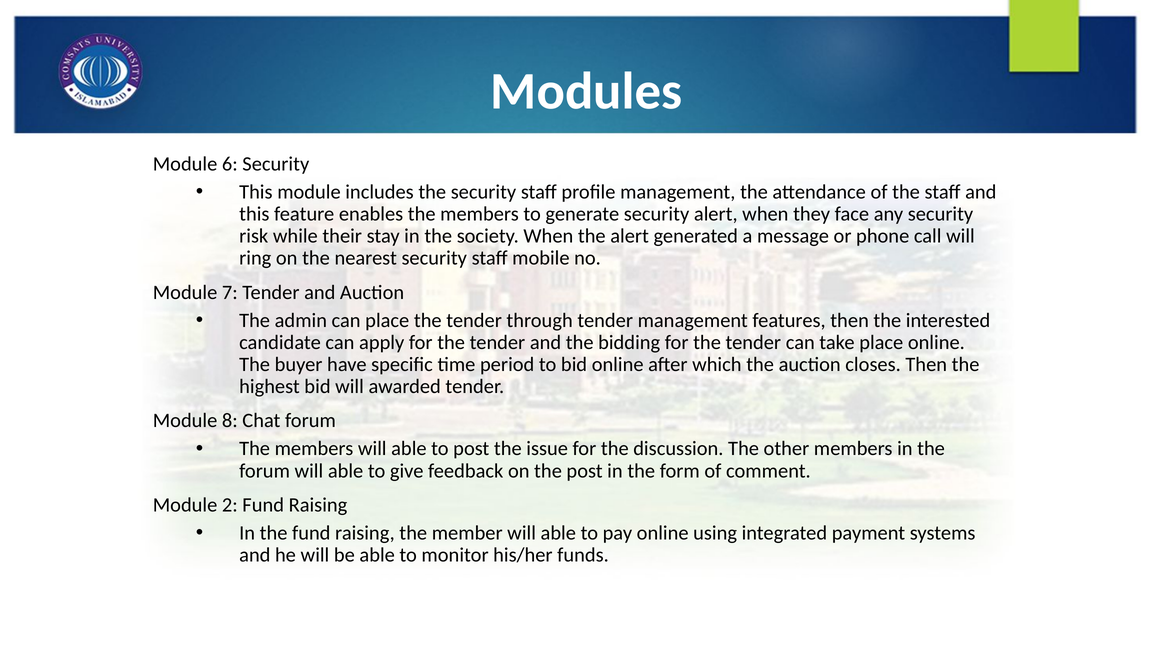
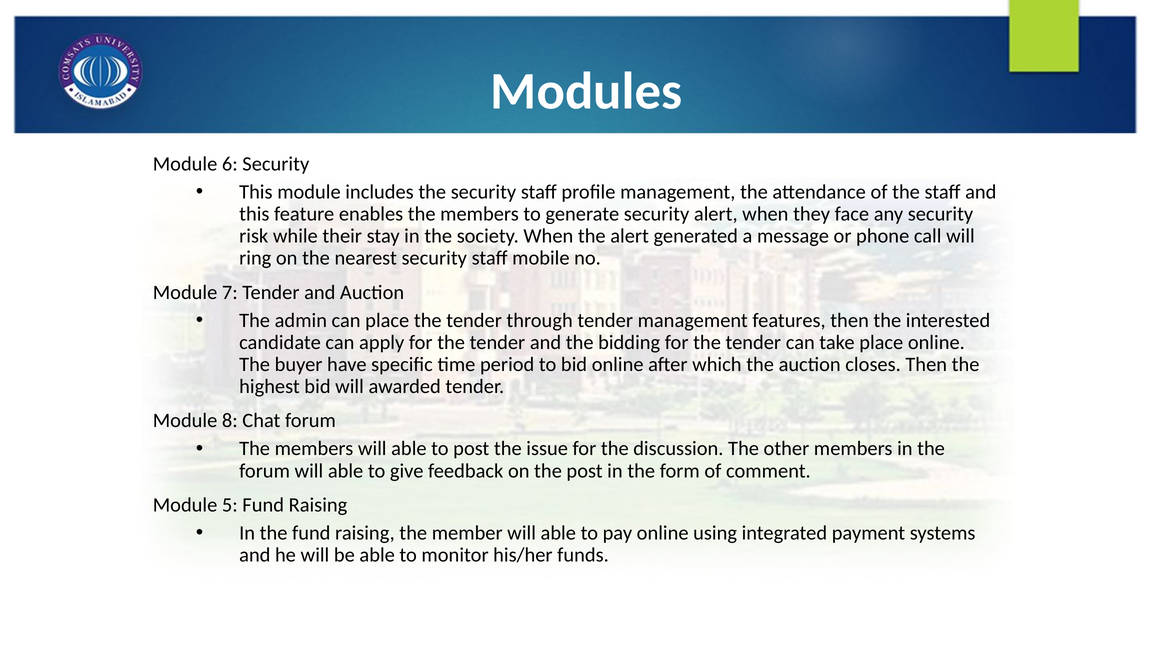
2: 2 -> 5 (230, 505)
